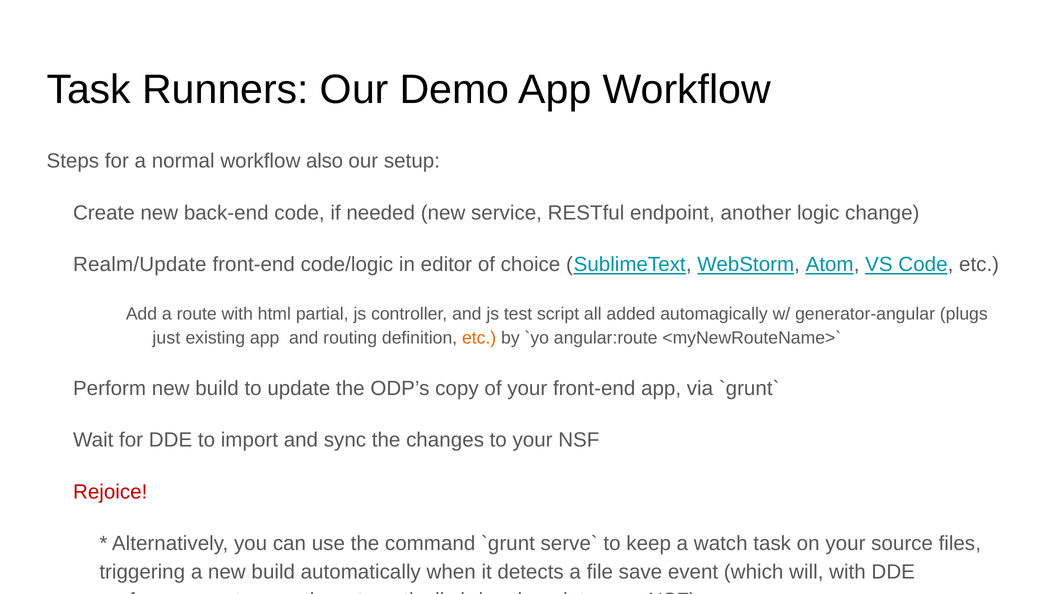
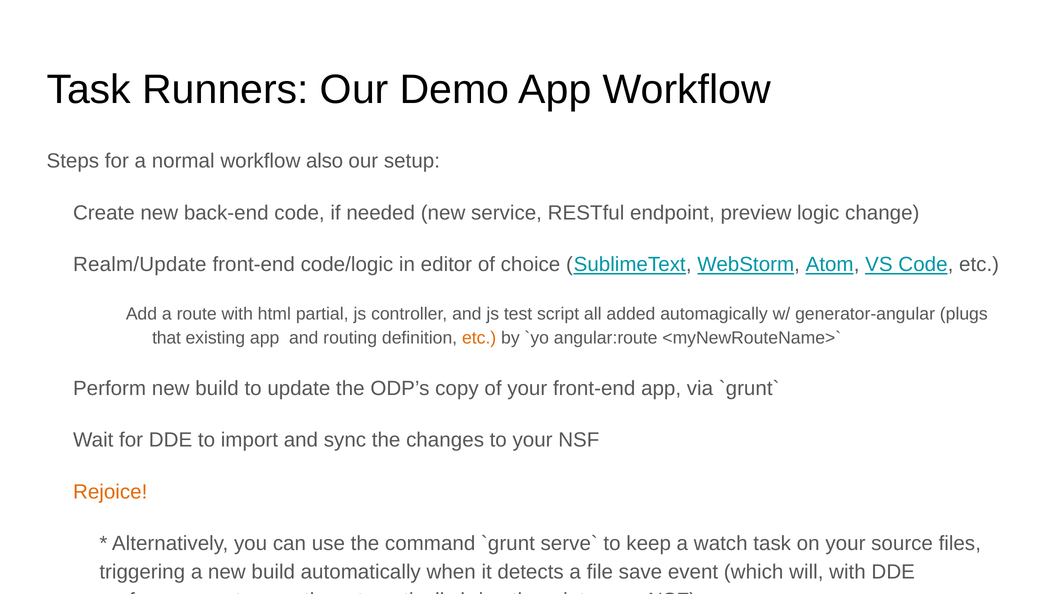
another: another -> preview (756, 213)
just: just -> that (167, 338)
Rejoice colour: red -> orange (110, 492)
